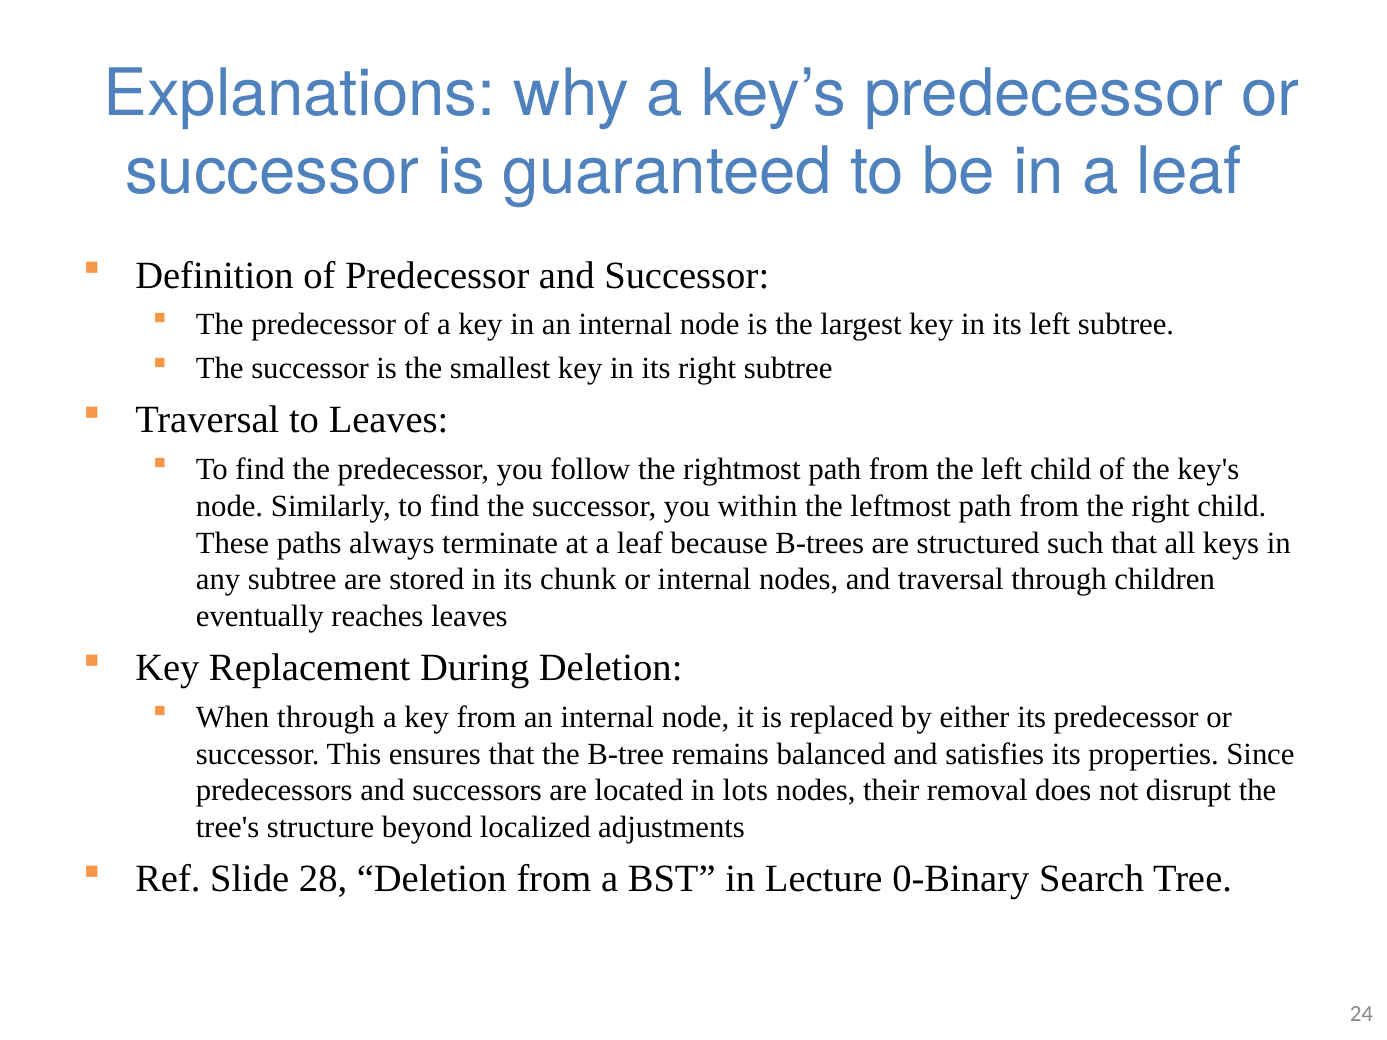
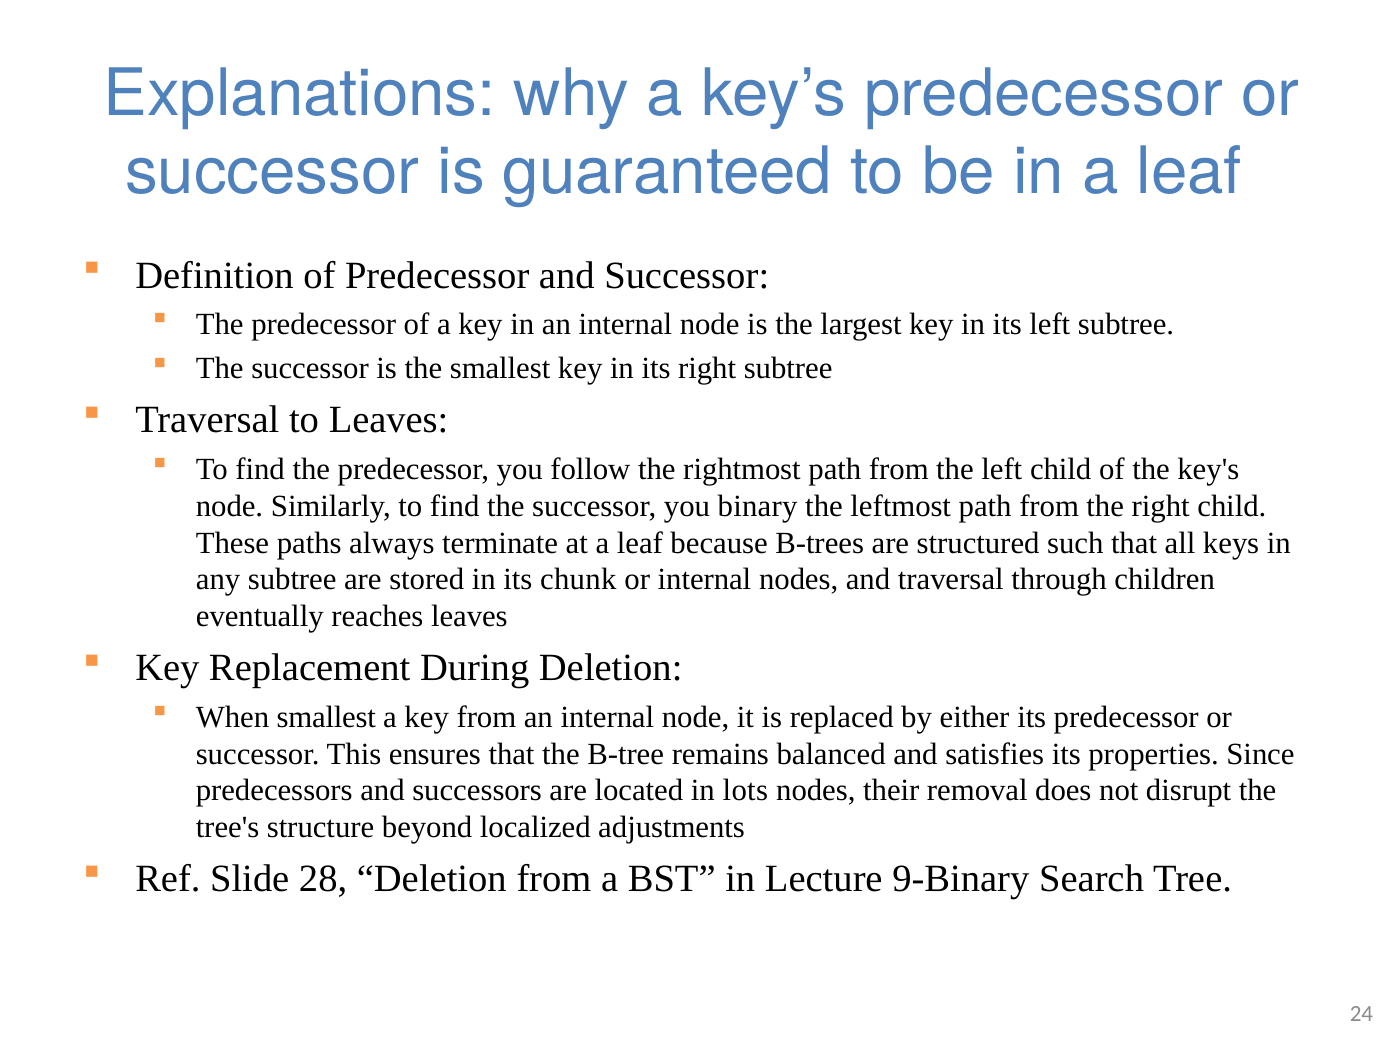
within: within -> binary (758, 506)
When through: through -> smallest (326, 717)
0-Binary: 0-Binary -> 9-Binary (961, 879)
